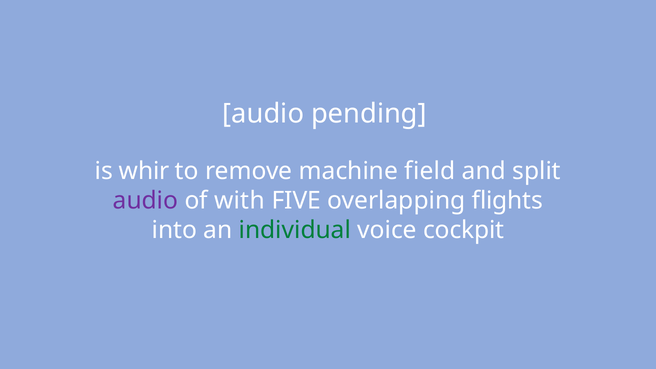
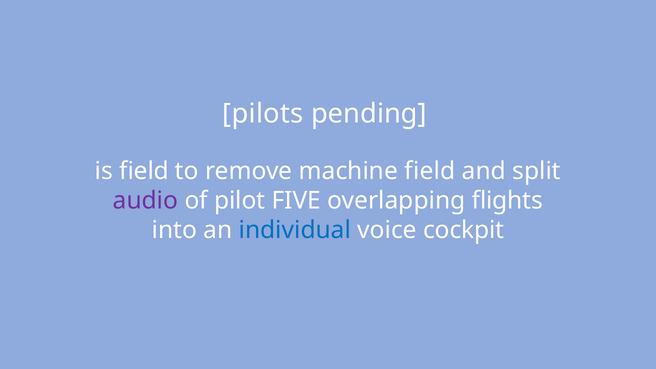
audio: audio -> pilots (263, 114)
is whir: whir -> field (144, 171)
with: with -> pilot (240, 201)
individual colour: green -> blue (295, 230)
